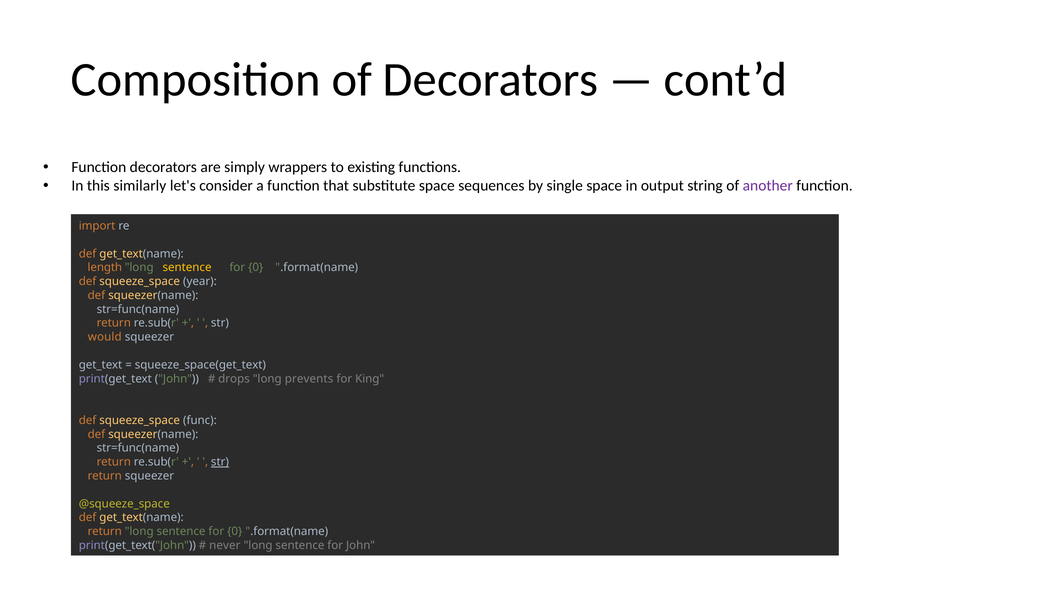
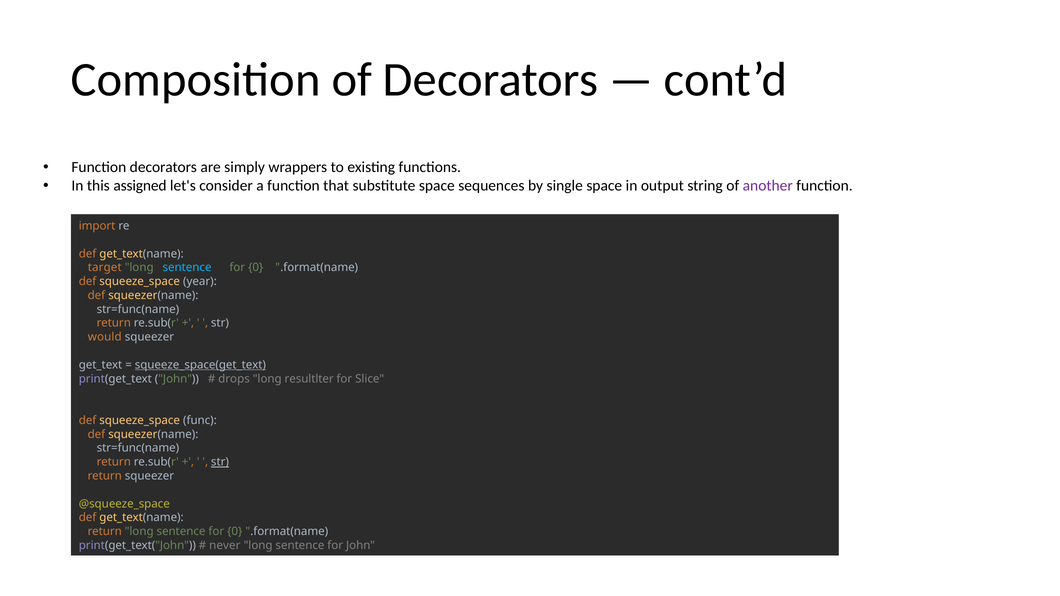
similarly: similarly -> assigned (140, 186)
length: length -> target (105, 268)
sentence colour: yellow -> light blue (187, 268)
squeeze_space(get_text underline: none -> present (200, 365)
prevents: prevents -> resultlter (309, 379)
King: King -> Slice (370, 379)
